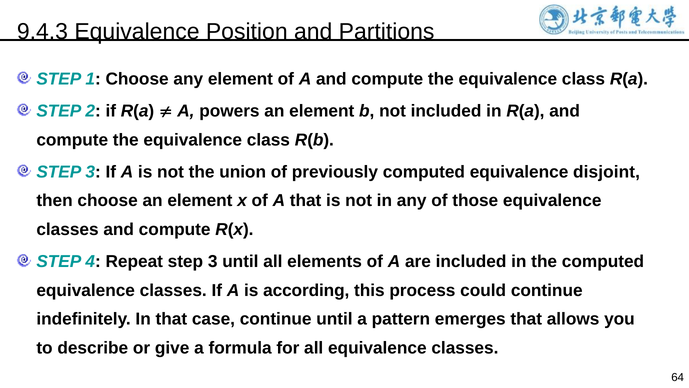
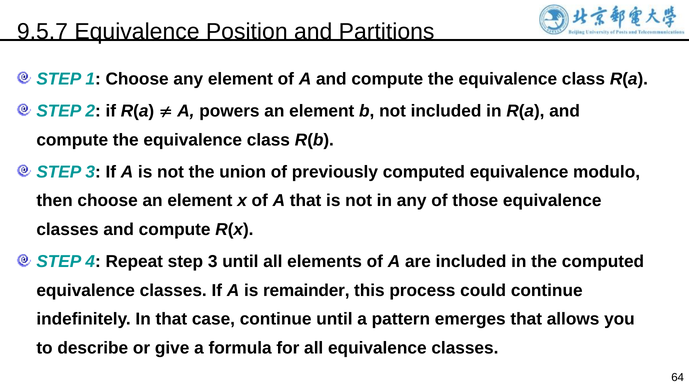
9.4.3: 9.4.3 -> 9.5.7 (42, 32)
disjoint: disjoint -> modulo (607, 172)
according: according -> remainder (306, 290)
